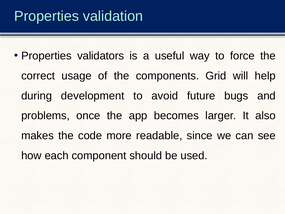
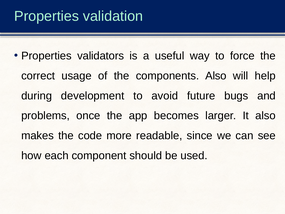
components Grid: Grid -> Also (216, 76)
